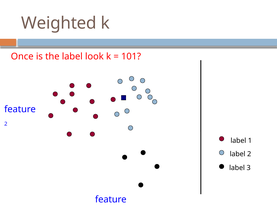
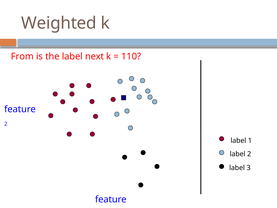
Once: Once -> From (22, 56)
look: look -> next (94, 56)
101: 101 -> 110 (131, 56)
